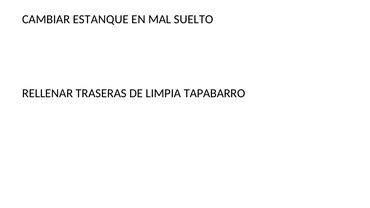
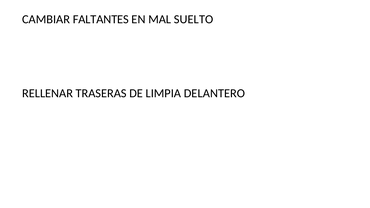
ESTANQUE: ESTANQUE -> FALTANTES (101, 19)
TAPABARRO: TAPABARRO -> DELANTERO (214, 93)
